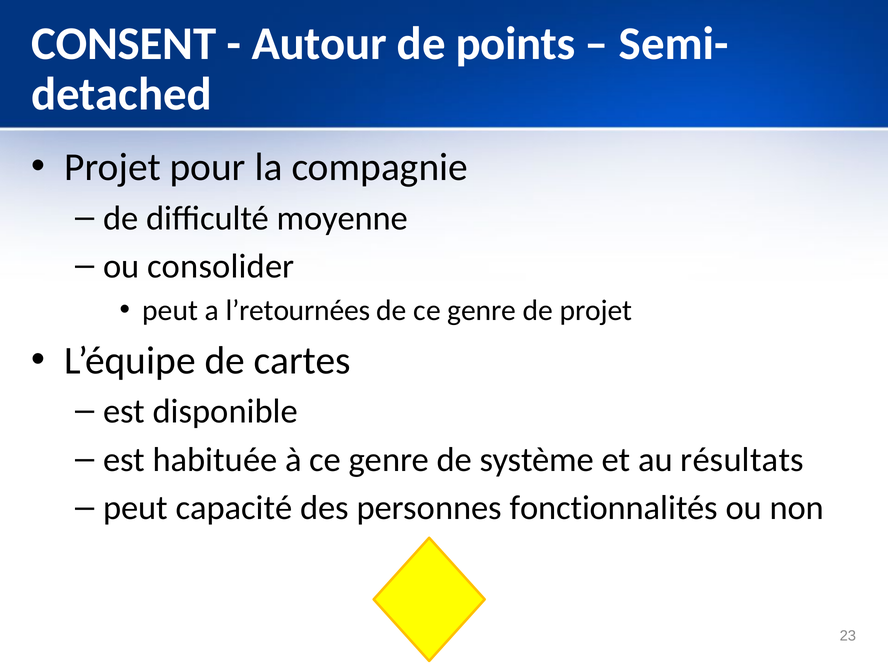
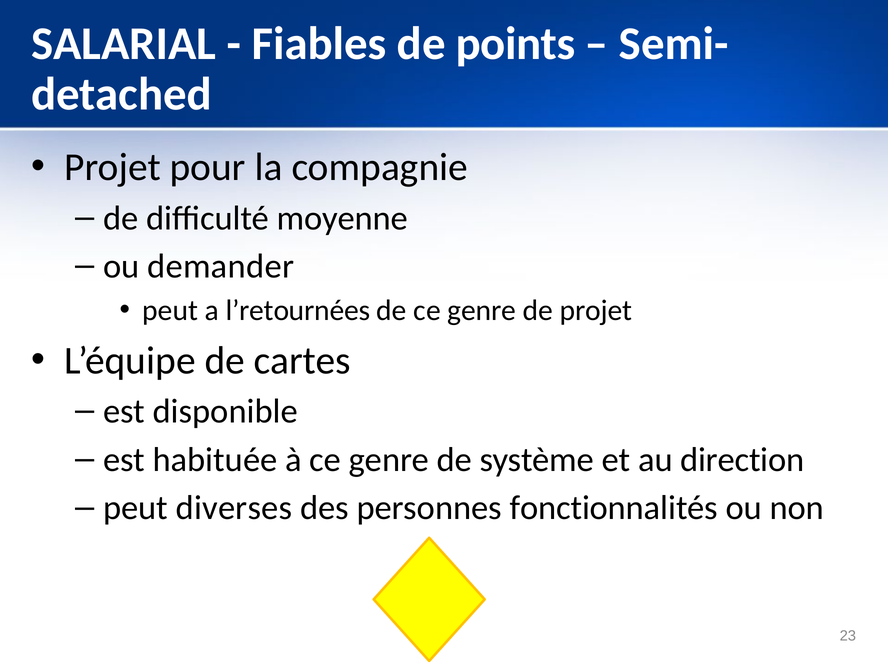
CONSENT: CONSENT -> SALARIAL (124, 44)
Autour: Autour -> Fiables (319, 44)
consolider: consolider -> demander (221, 266)
résultats: résultats -> direction (742, 460)
capacité: capacité -> diverses (234, 508)
